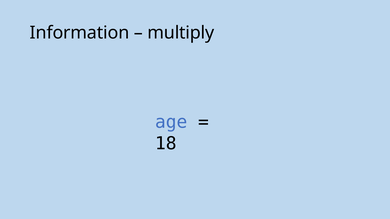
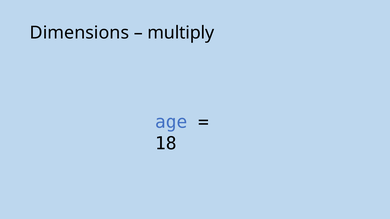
Information: Information -> Dimensions (79, 33)
